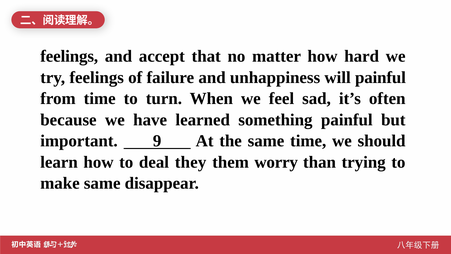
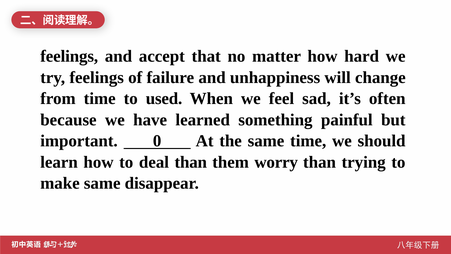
will painful: painful -> change (380, 77)
turn: turn -> used (164, 99)
9: 9 -> 0 (157, 141)
deal they: they -> than (191, 162)
